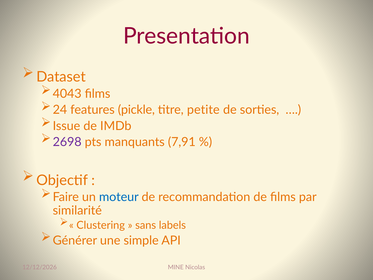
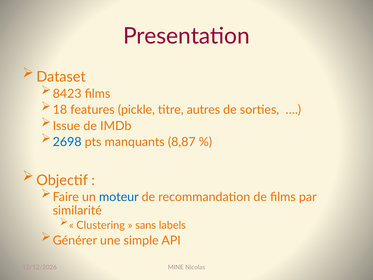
4043: 4043 -> 8423 (67, 94)
24: 24 -> 18 (60, 110)
petite: petite -> autres (203, 110)
2698 colour: purple -> blue (67, 142)
7,91: 7,91 -> 8,87 (182, 142)
